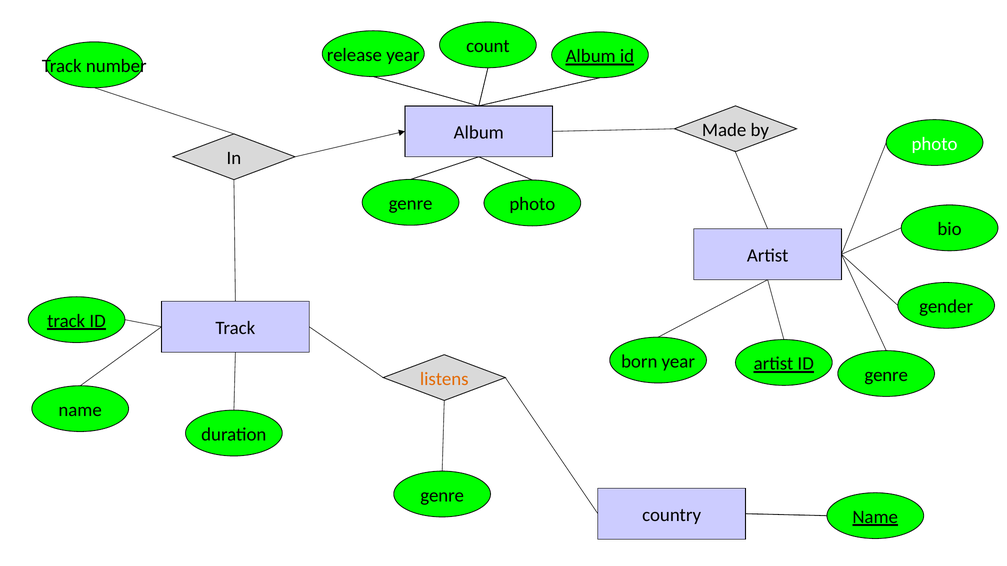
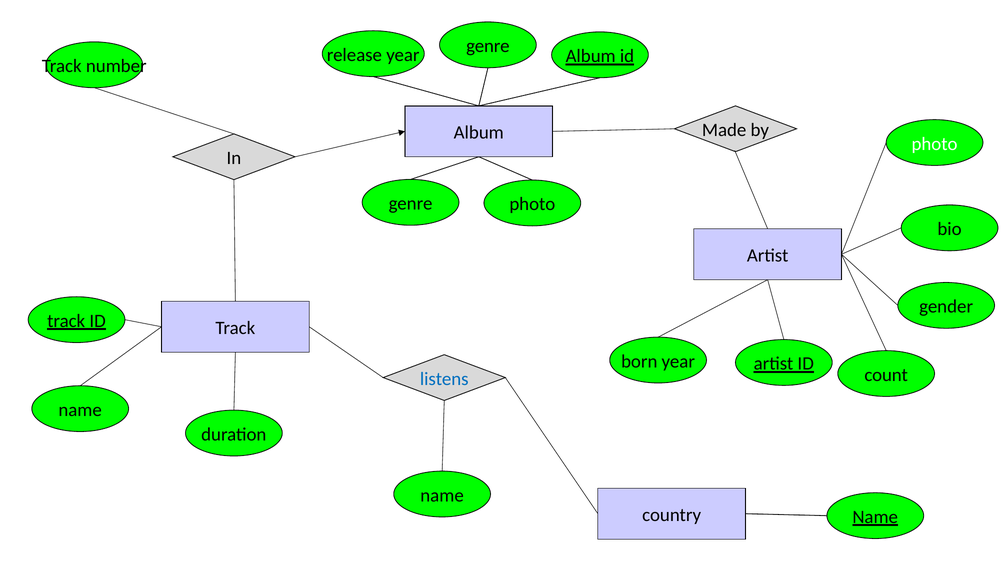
year count: count -> genre (488, 46)
genre: genre -> count (886, 375)
listens colour: orange -> blue (444, 379)
genre: genre -> name (442, 496)
